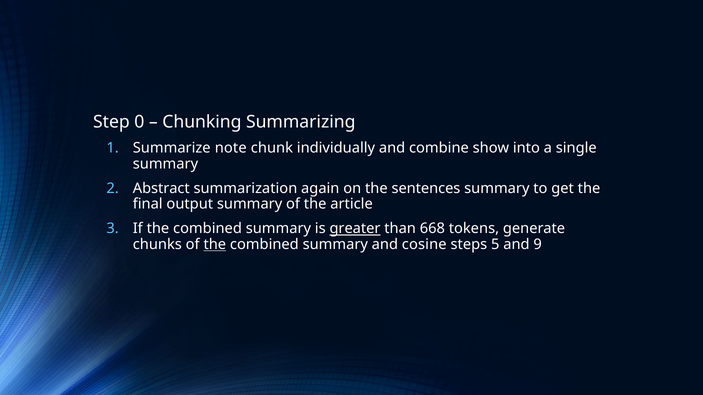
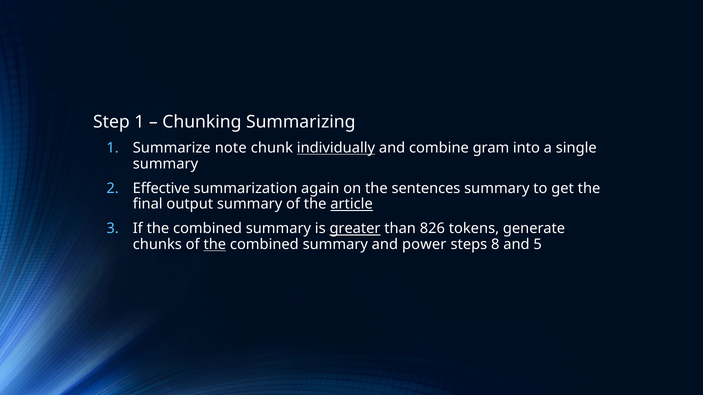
Step 0: 0 -> 1 (139, 122)
individually underline: none -> present (336, 148)
show: show -> gram (491, 148)
Abstract: Abstract -> Effective (161, 189)
article underline: none -> present (352, 204)
668: 668 -> 826 (432, 229)
cosine: cosine -> power (424, 245)
5: 5 -> 8 (495, 245)
9: 9 -> 5 (538, 245)
